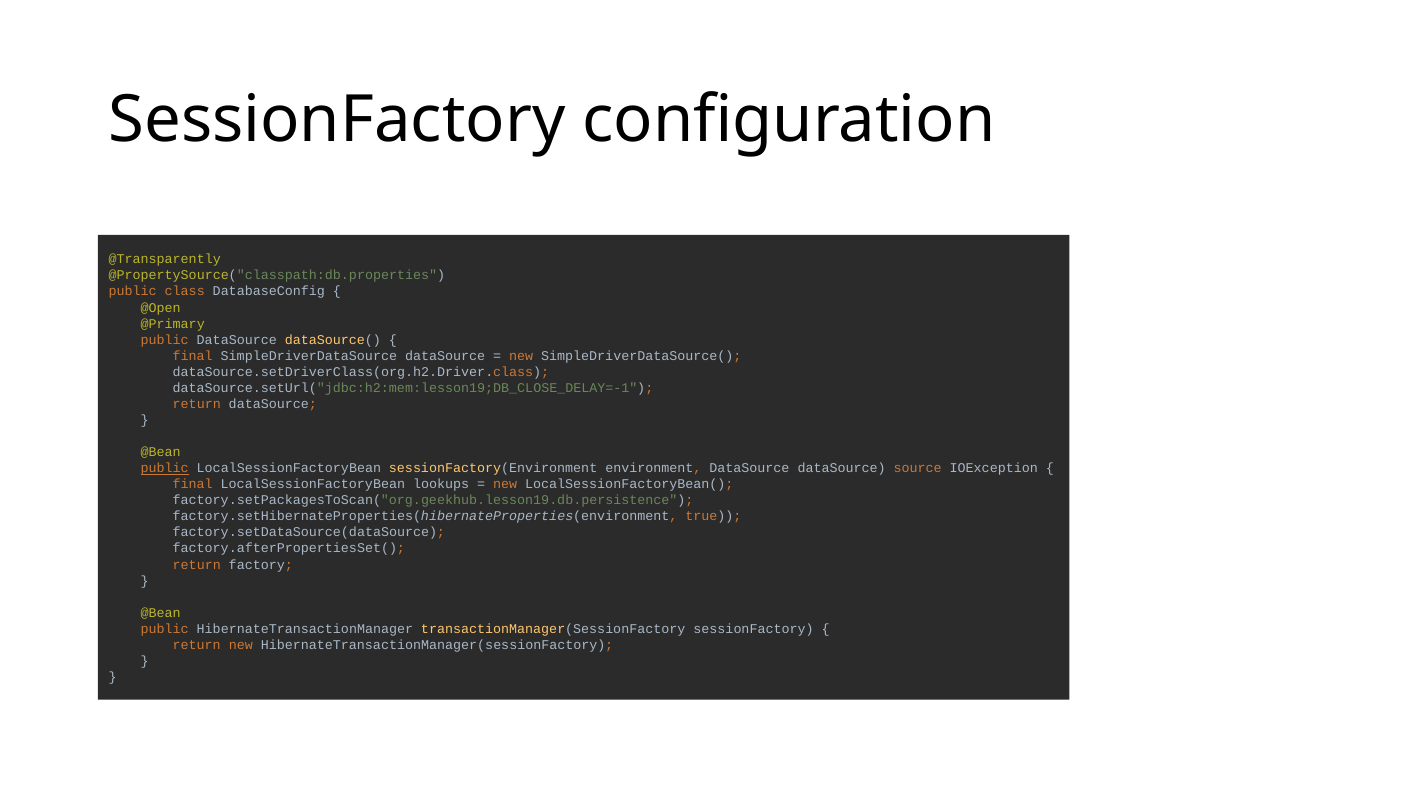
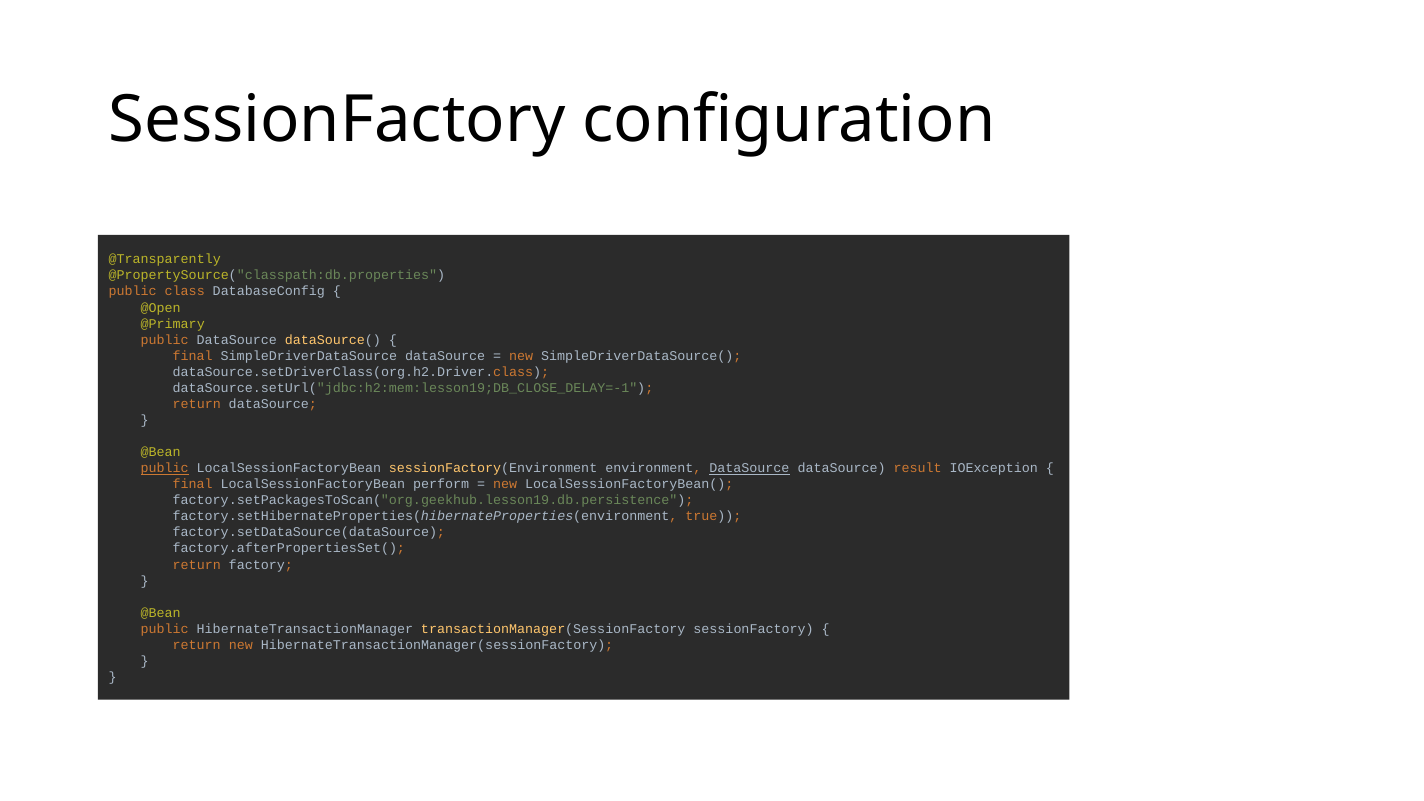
DataSource underline: none -> present (749, 468)
source: source -> result (918, 468)
lookups: lookups -> perform (441, 484)
